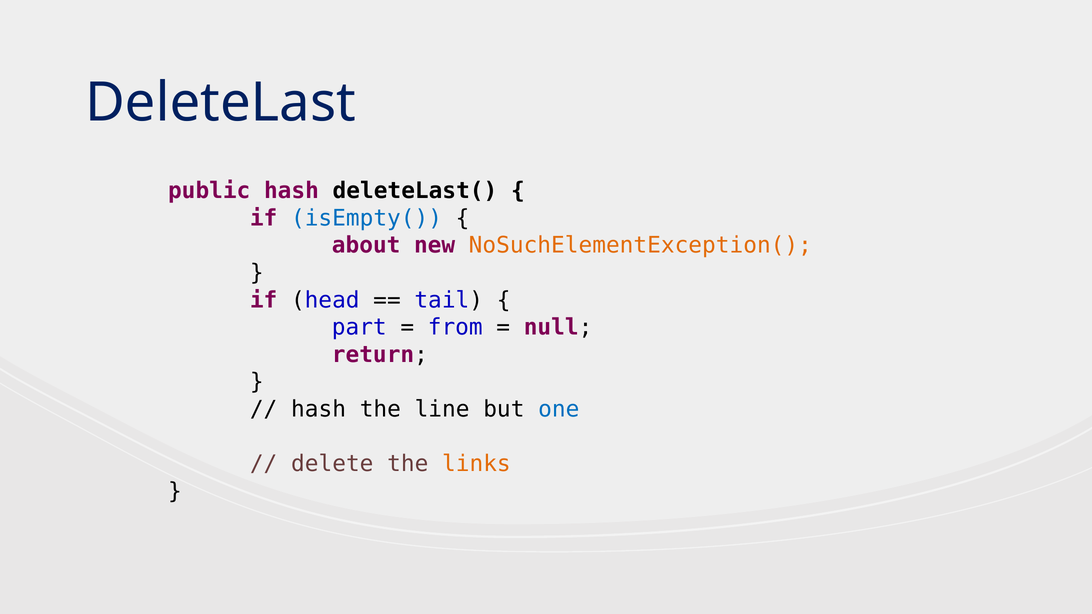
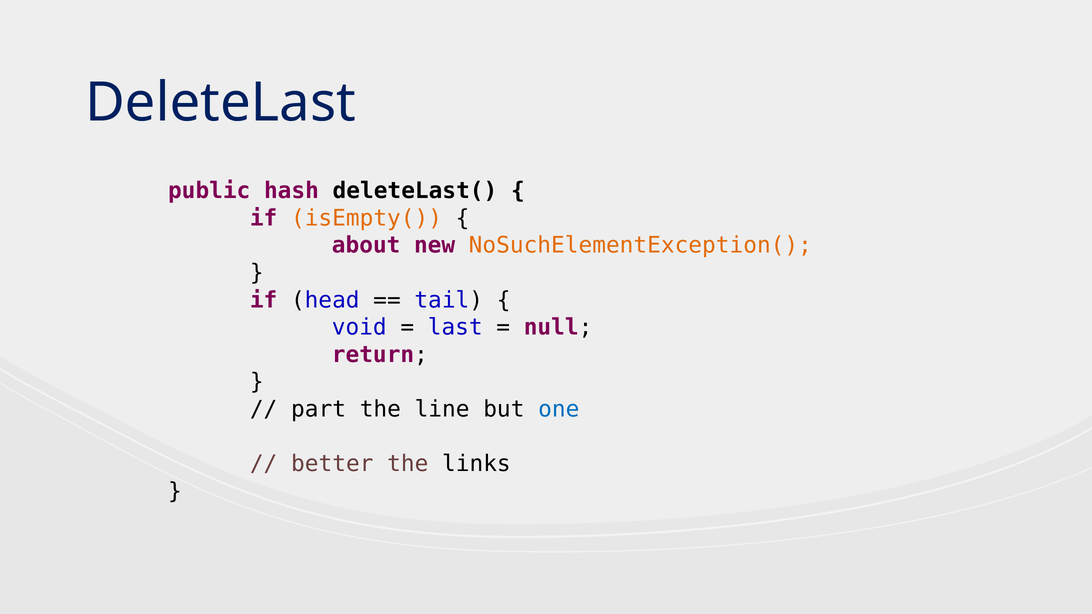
isEmpty( colour: blue -> orange (367, 218)
part: part -> void (359, 328)
from: from -> last (455, 328)
hash: hash -> part (319, 409)
delete: delete -> better (332, 464)
links colour: orange -> black (476, 464)
